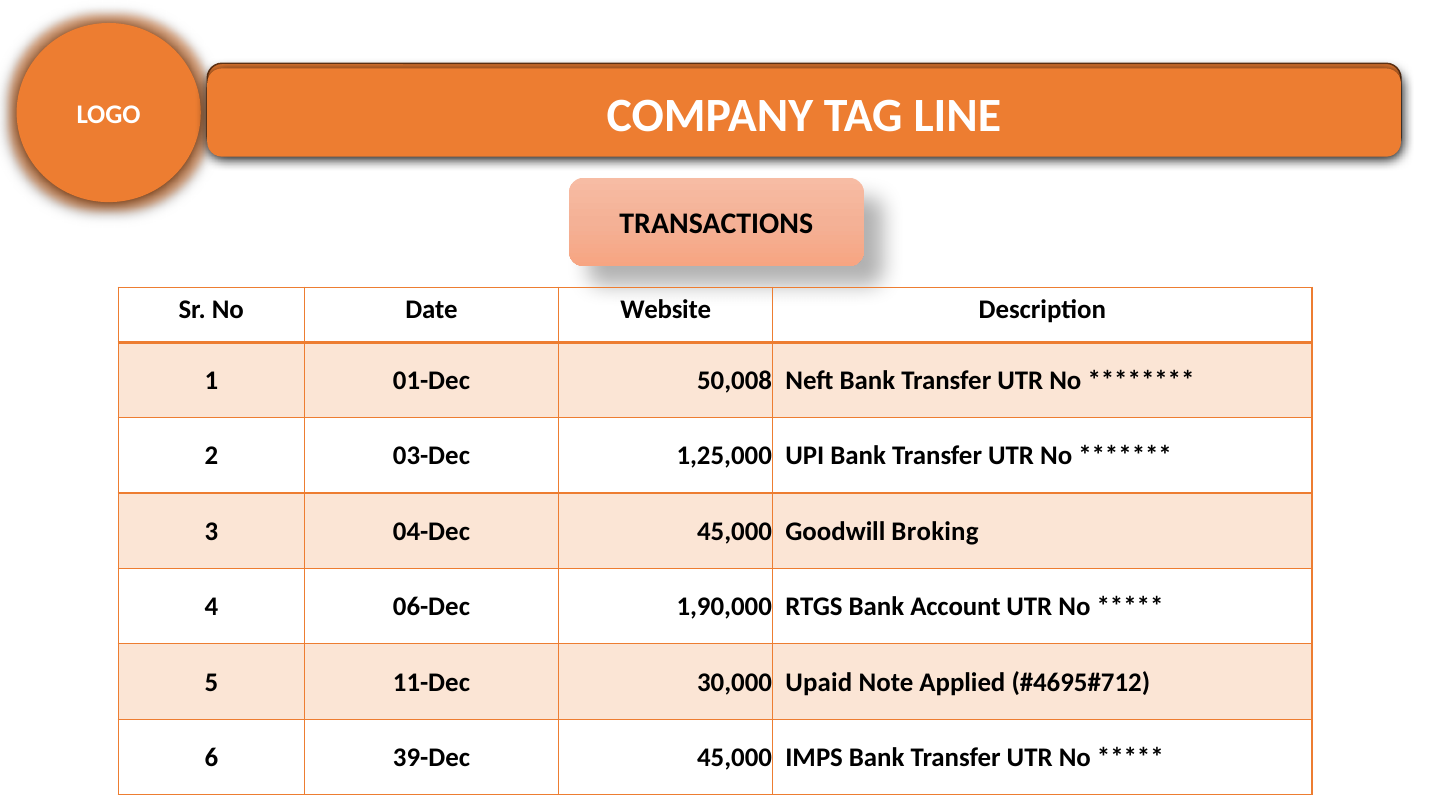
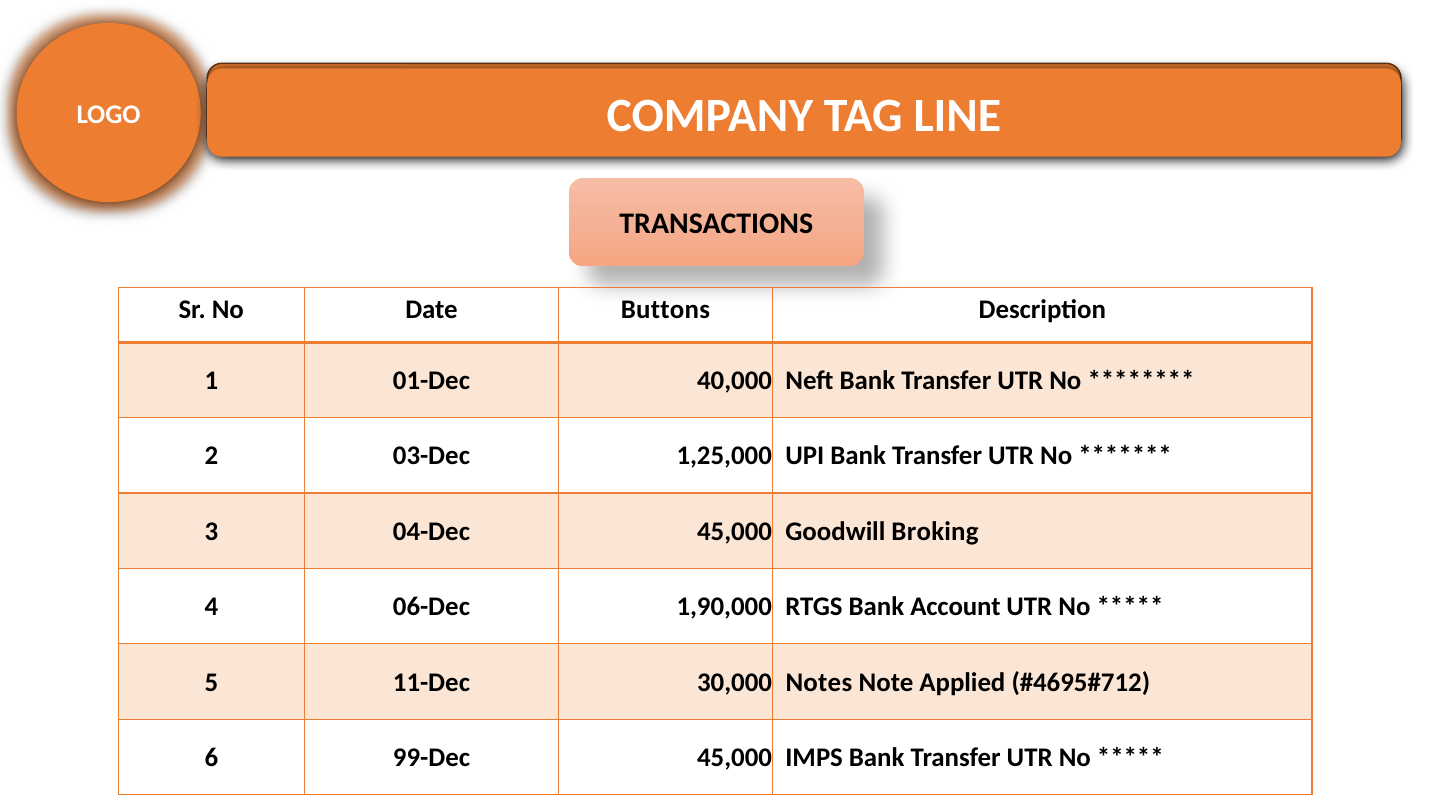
Website: Website -> Buttons (665, 309)
50,008: 50,008 -> 40,000 (735, 381)
Upaid: Upaid -> Notes (819, 682)
39-Dec: 39-Dec -> 99-Dec (431, 758)
